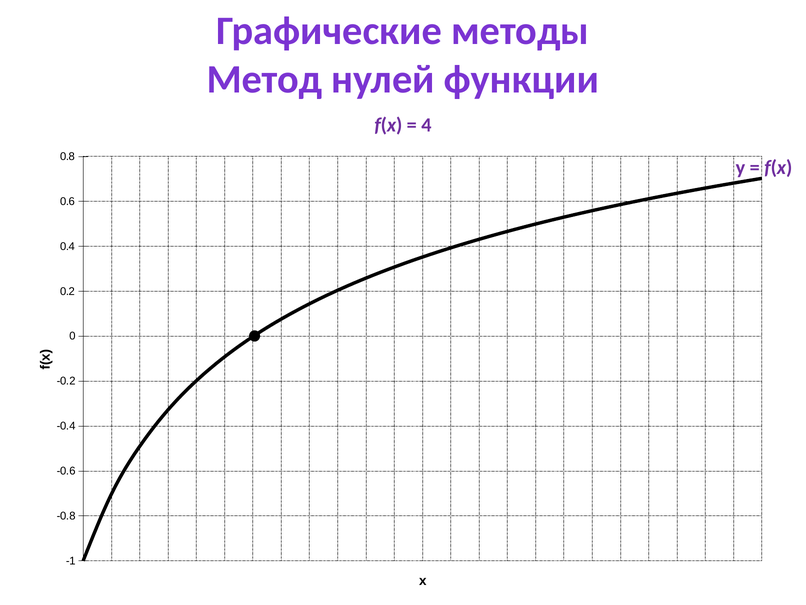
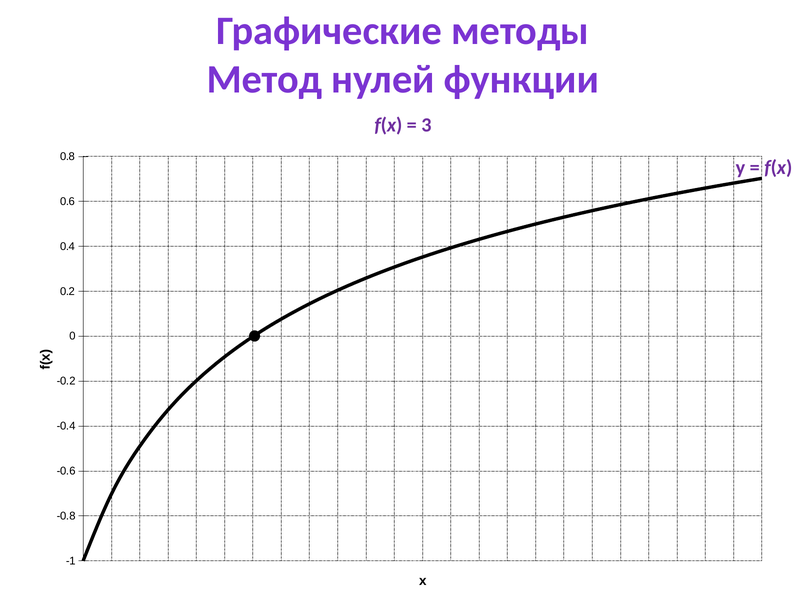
4: 4 -> 3 (426, 125)
